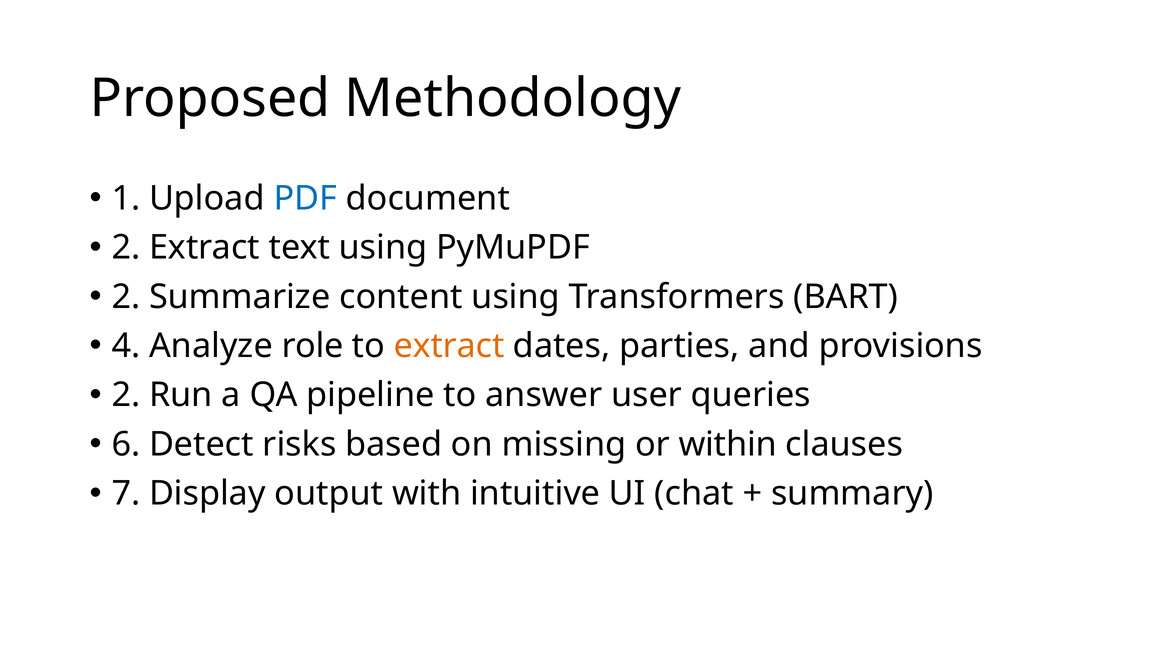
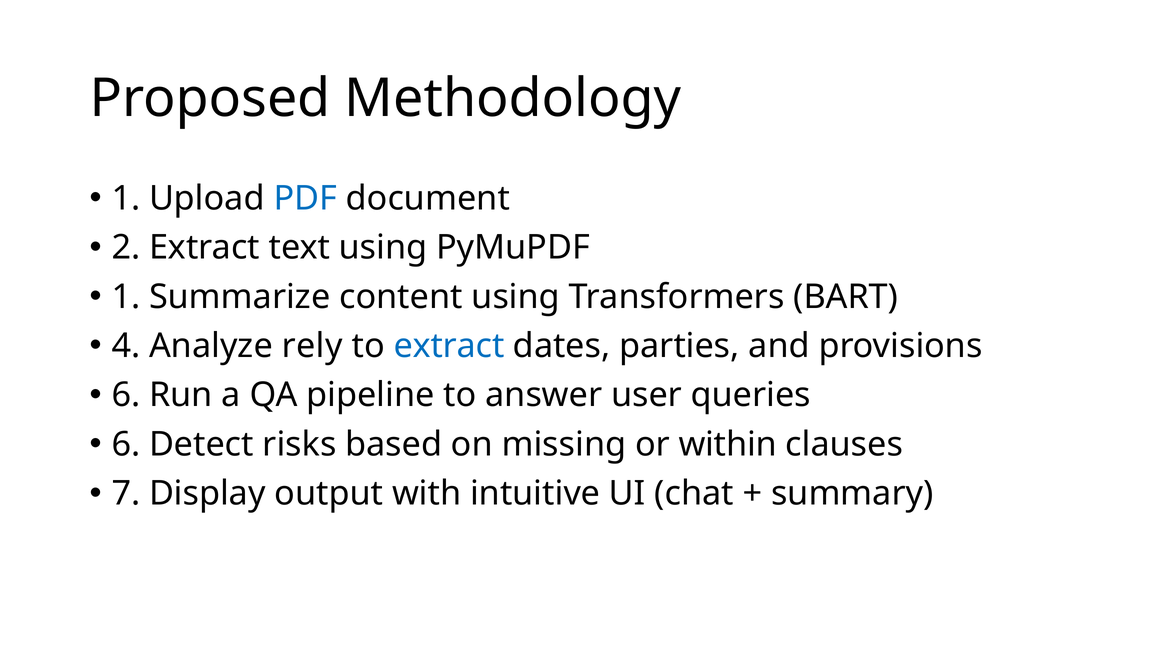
2: 2 -> 1 (126, 297)
role: role -> rely (312, 346)
extract colour: orange -> blue (449, 346)
2: 2 -> 6 (126, 395)
